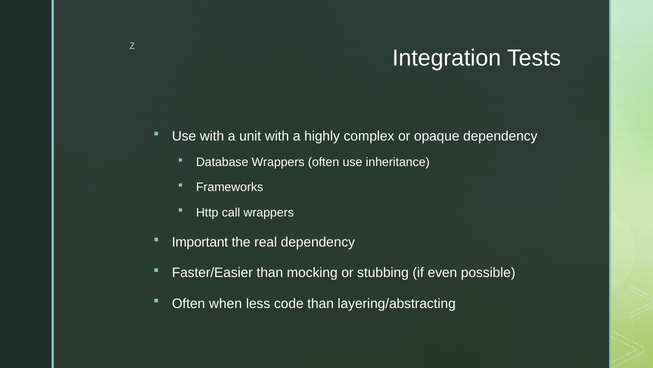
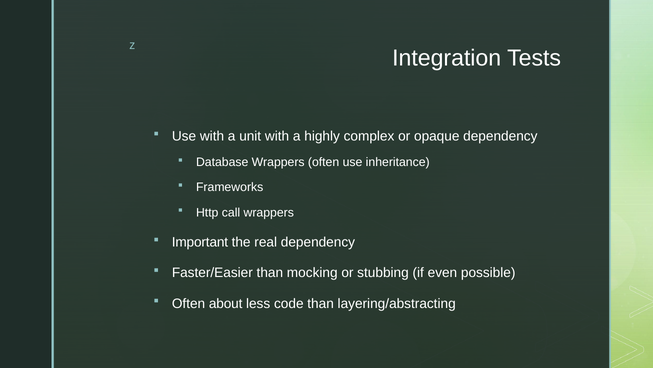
when: when -> about (226, 303)
